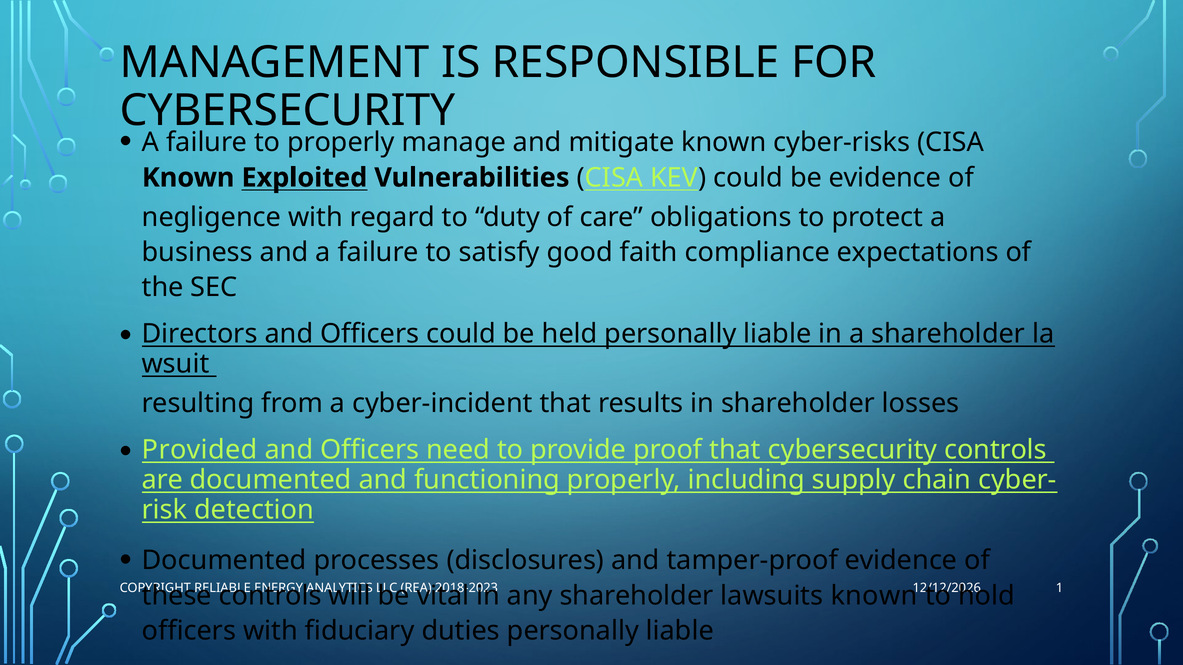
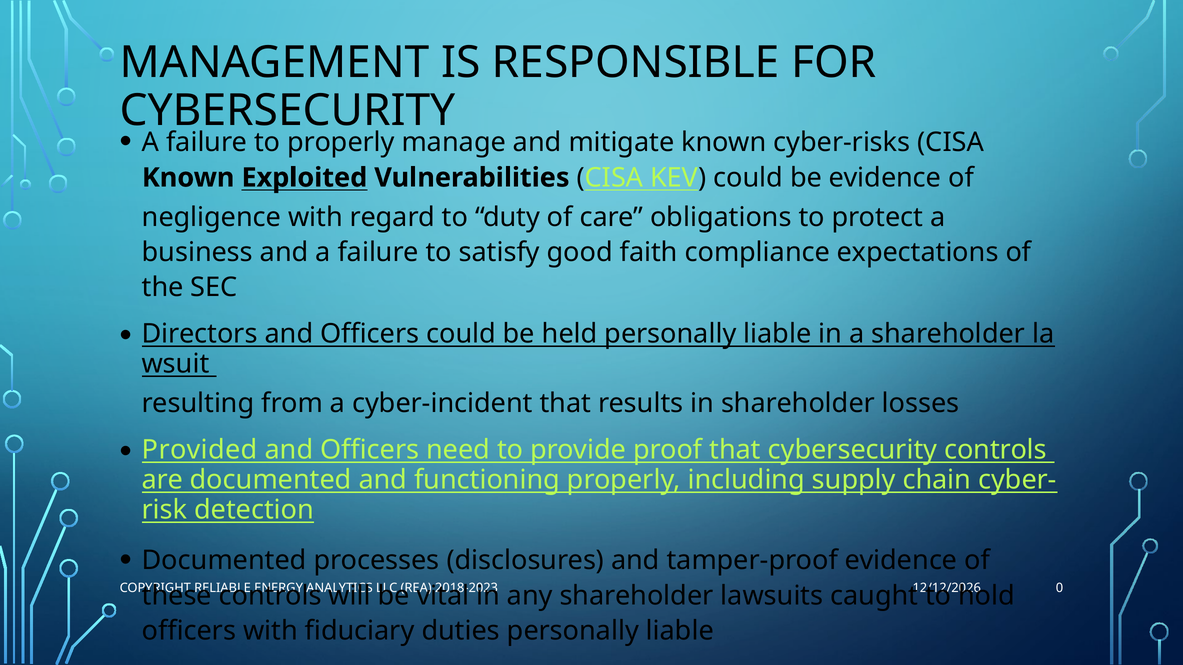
1: 1 -> 0 (1060, 588)
lawsuits known: known -> caught (874, 596)
